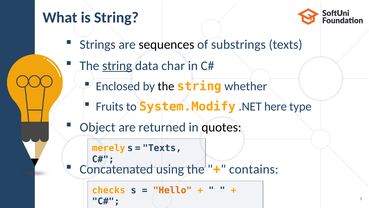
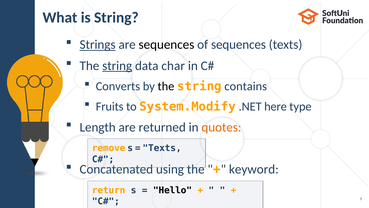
Strings underline: none -> present (98, 45)
of substrings: substrings -> sequences (239, 45)
Enclosed: Enclosed -> Converts (118, 86)
whether: whether -> contains (246, 86)
Object: Object -> Length (98, 127)
quotes colour: black -> orange (221, 127)
merely: merely -> remove (109, 148)
contains: contains -> keyword (254, 169)
checks: checks -> return (109, 190)
Hello colour: orange -> black (172, 190)
